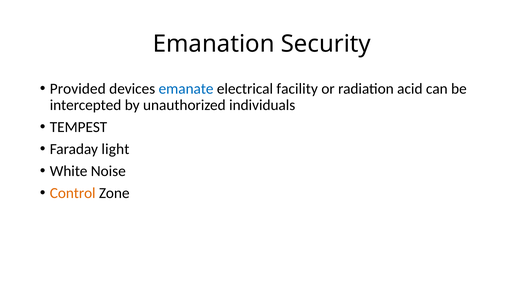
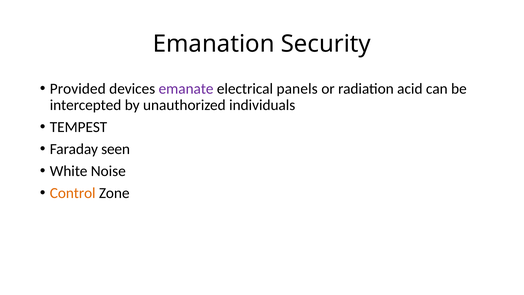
emanate colour: blue -> purple (186, 89)
facility: facility -> panels (297, 89)
light: light -> seen (116, 149)
